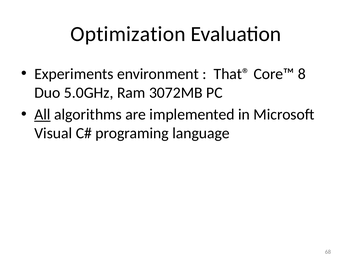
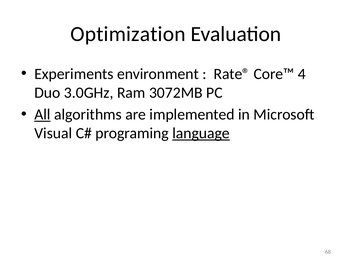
That®: That® -> Rate® (232, 74)
8: 8 -> 4 (302, 74)
5.0GHz: 5.0GHz -> 3.0GHz (89, 93)
language underline: none -> present (201, 133)
